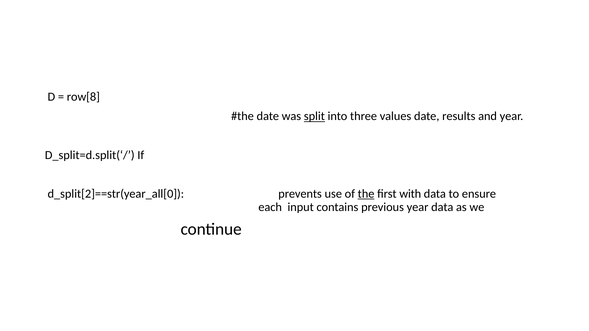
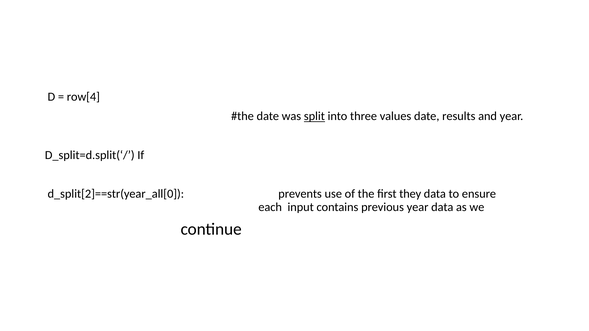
row[8: row[8 -> row[4 (83, 97)
the underline: present -> none (366, 194)
with: with -> they (410, 194)
